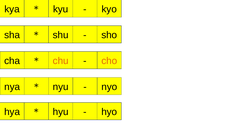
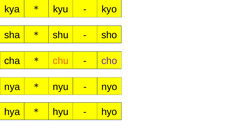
cho colour: orange -> purple (109, 61)
